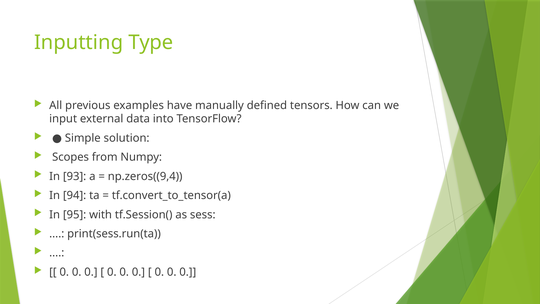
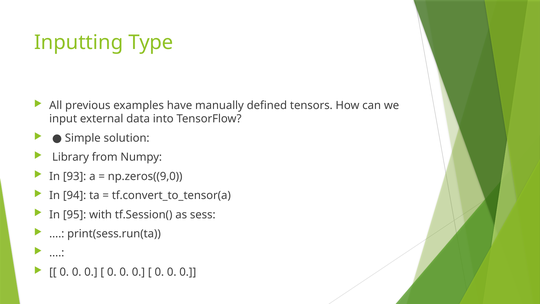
Scopes: Scopes -> Library (71, 157)
np.zeros((9,4: np.zeros((9,4 -> np.zeros((9,0 (145, 176)
